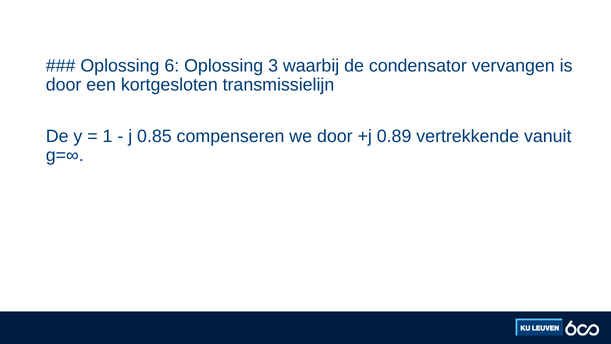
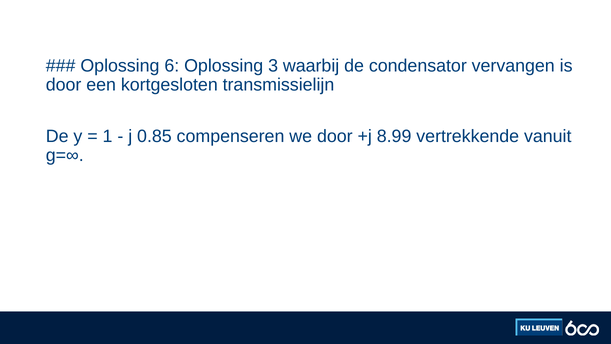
0.89: 0.89 -> 8.99 (394, 136)
